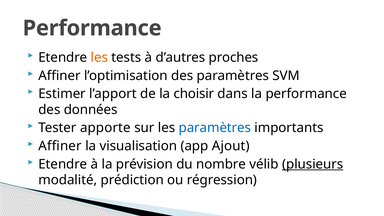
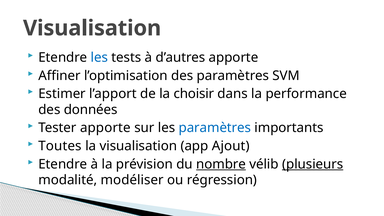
Performance: Performance -> Visualisation (92, 28)
les colour: orange -> blue (99, 57)
d’autres proches: proches -> apporte (233, 57)
Affiner: Affiner -> Toutes (60, 146)
nombre underline: none -> present (221, 164)
prédiction: prédiction -> modéliser (132, 180)
